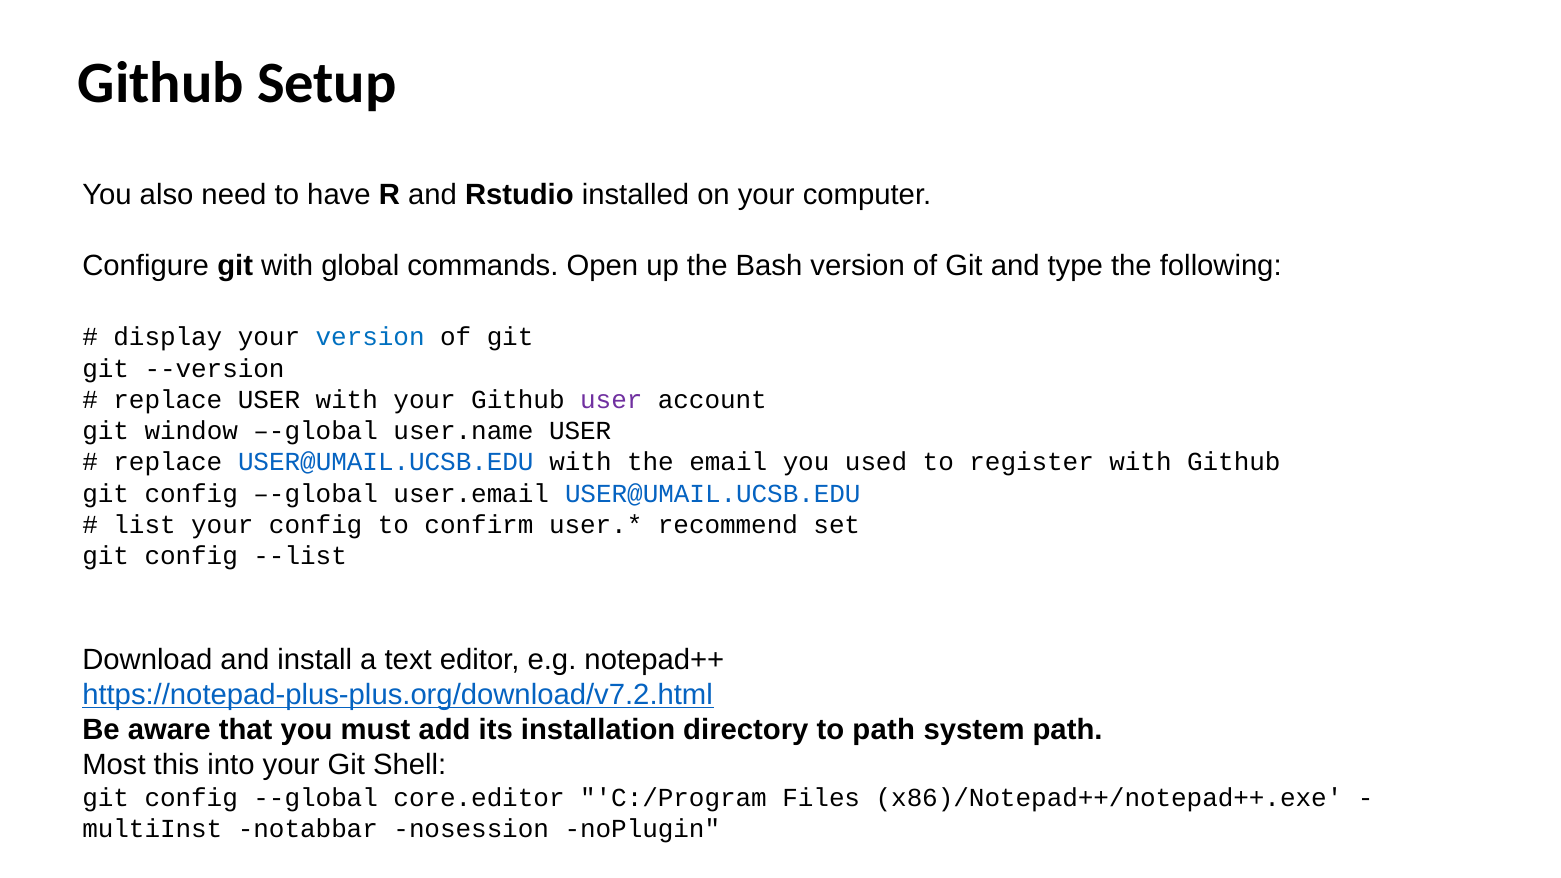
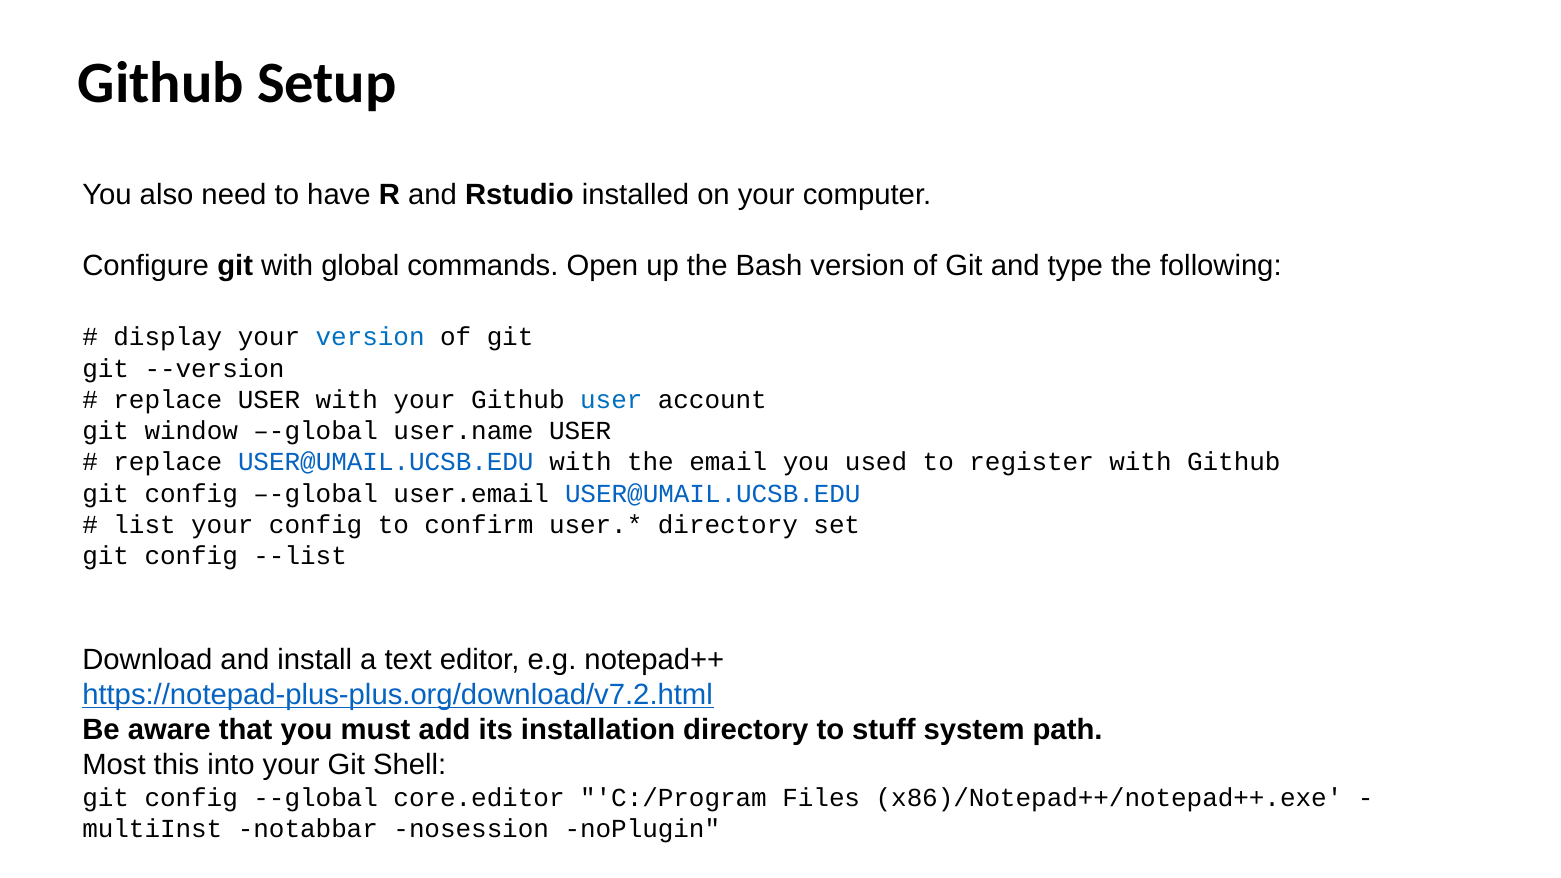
user colour: purple -> blue (611, 400)
recommend: recommend -> directory (728, 525)
to path: path -> stuff (884, 730)
